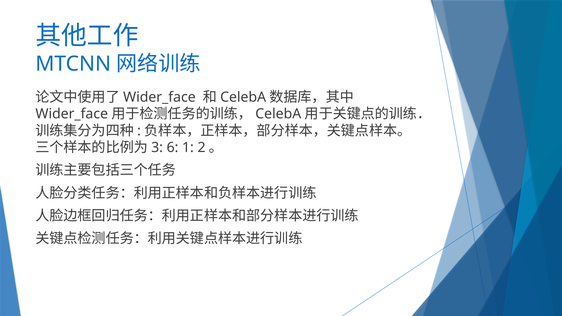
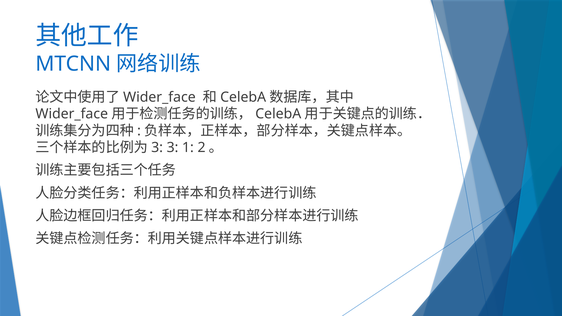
6: 6 -> 3 (173, 148)
